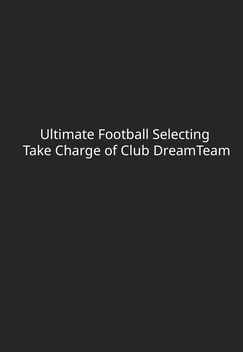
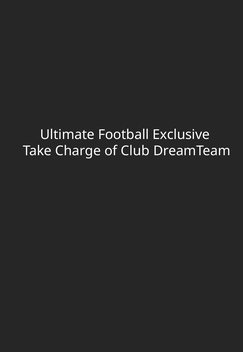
Selecting: Selecting -> Exclusive (181, 134)
